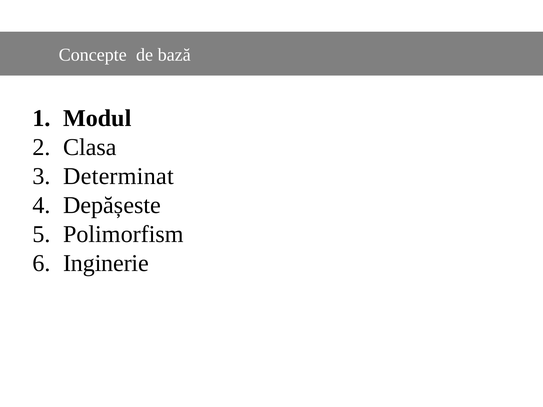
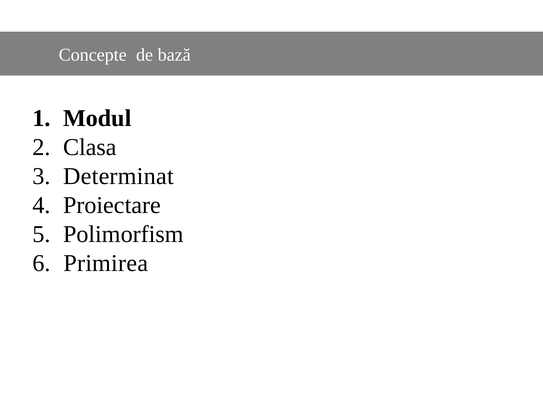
Depășeste: Depășeste -> Proiectare (112, 205)
Inginerie: Inginerie -> Primirea (106, 263)
